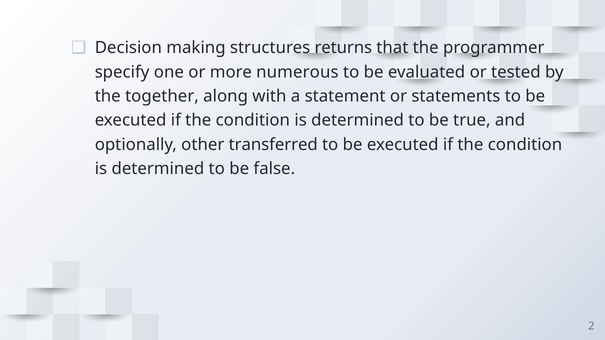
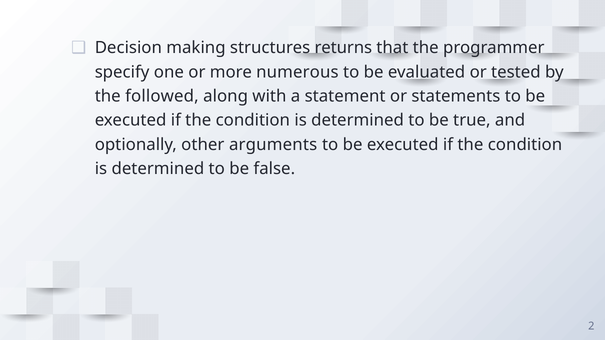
together: together -> followed (162, 96)
transferred: transferred -> arguments (273, 145)
